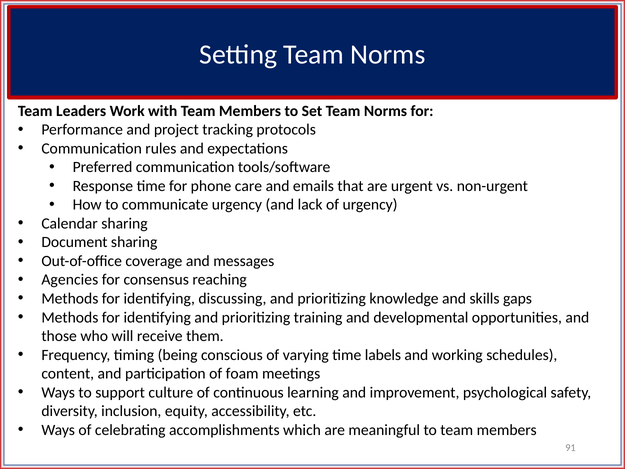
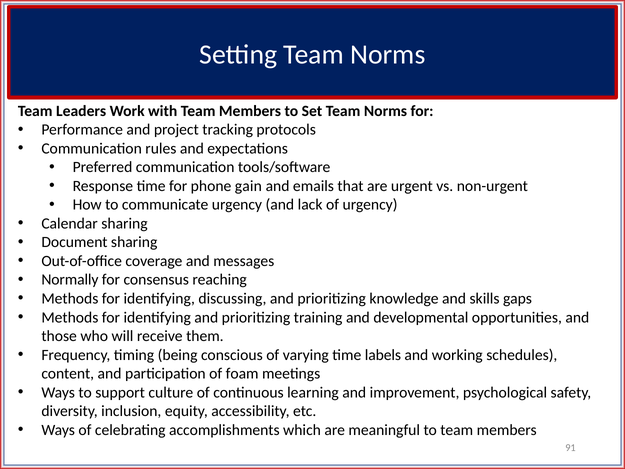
care: care -> gain (248, 186)
Agencies: Agencies -> Normally (70, 280)
